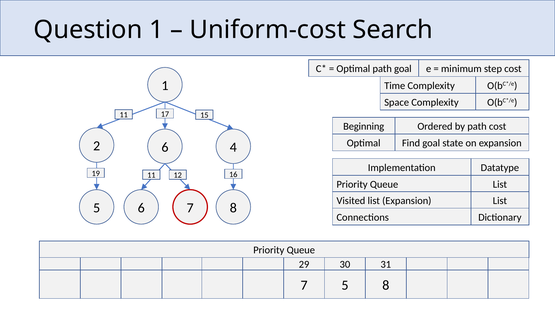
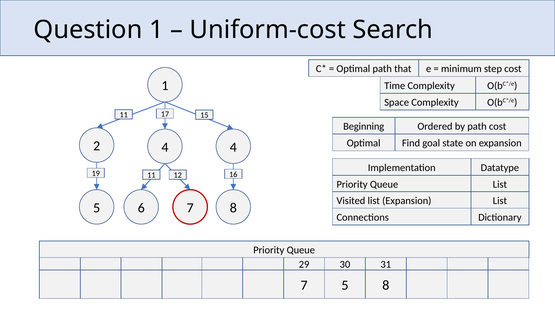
path goal: goal -> that (403, 69)
2 6: 6 -> 4 (165, 147)
